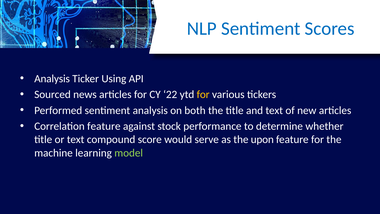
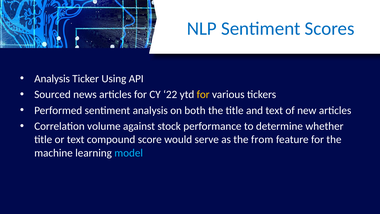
Correlation feature: feature -> volume (104, 126)
upon: upon -> from (262, 139)
model colour: light green -> light blue (129, 153)
